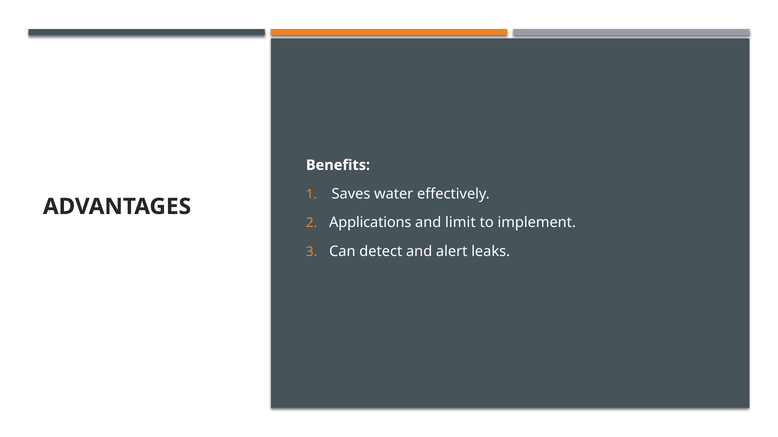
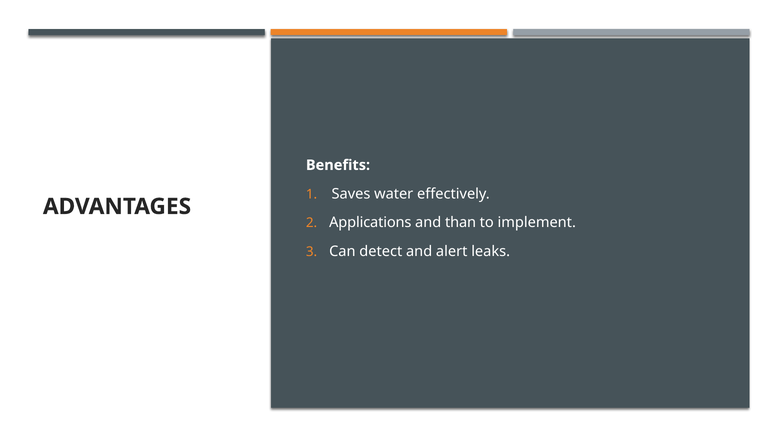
limit: limit -> than (461, 223)
